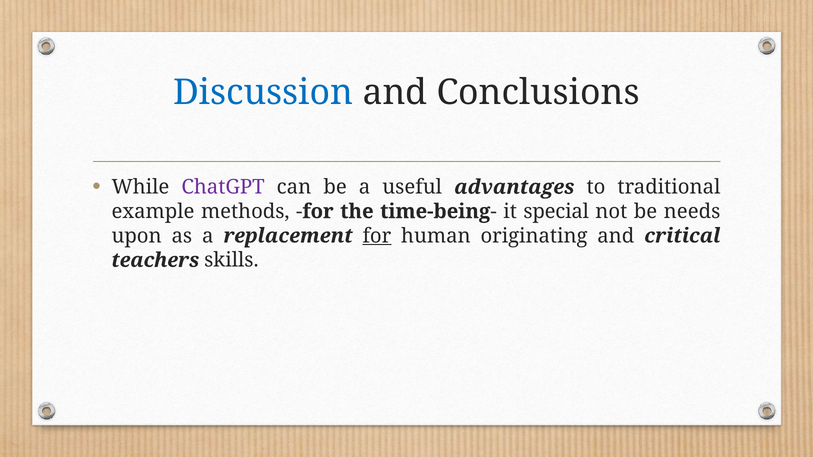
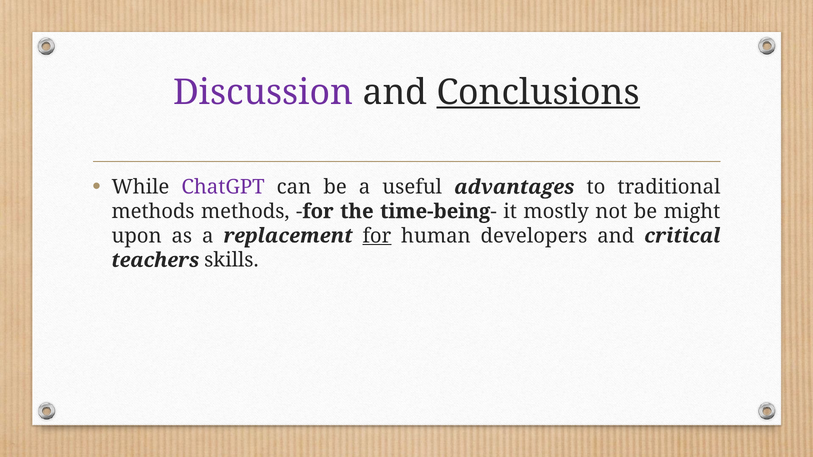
Discussion colour: blue -> purple (263, 92)
Conclusions underline: none -> present (538, 92)
example: example -> methods (153, 212)
special: special -> mostly (556, 212)
needs: needs -> might (692, 212)
originating: originating -> developers (534, 236)
